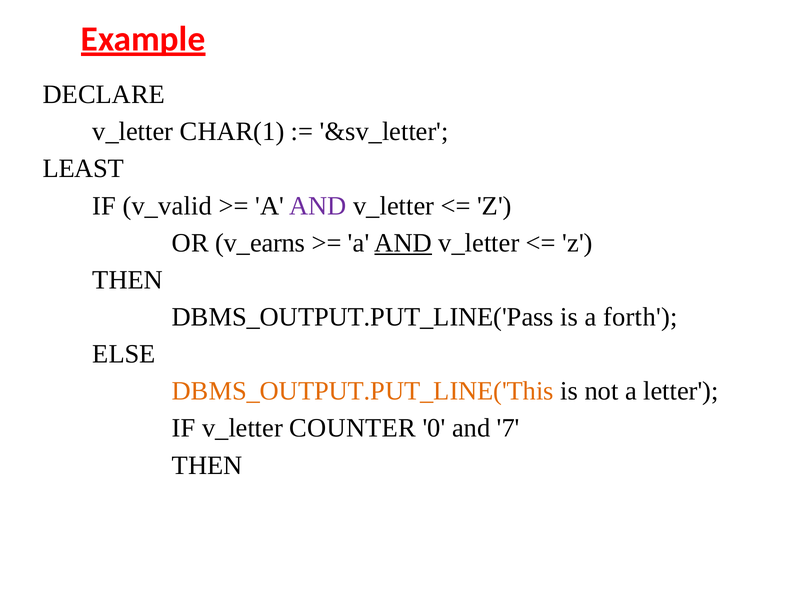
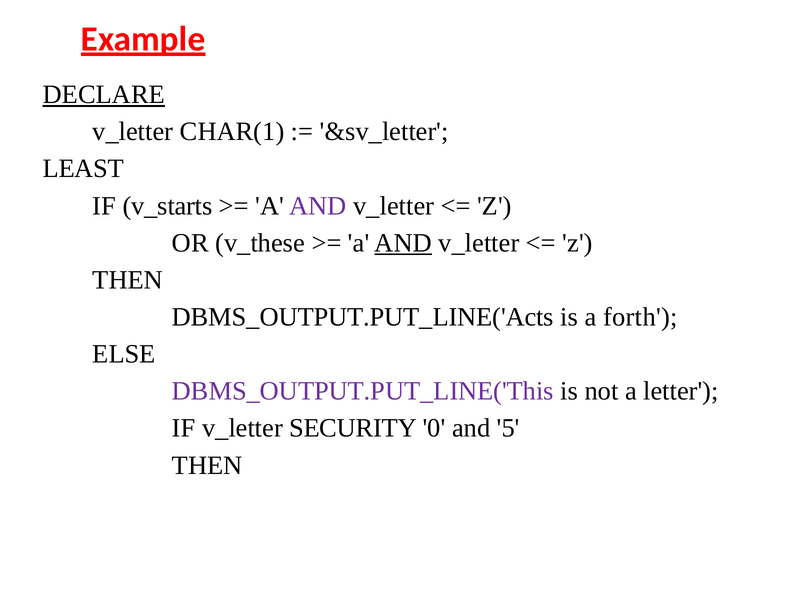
DECLARE underline: none -> present (104, 95)
v_valid: v_valid -> v_starts (167, 206)
v_earns: v_earns -> v_these (260, 243)
DBMS_OUTPUT.PUT_LINE('Pass: DBMS_OUTPUT.PUT_LINE('Pass -> DBMS_OUTPUT.PUT_LINE('Acts (363, 317)
DBMS_OUTPUT.PUT_LINE('This colour: orange -> purple (363, 391)
COUNTER: COUNTER -> SECURITY (353, 428)
7: 7 -> 5 (508, 428)
